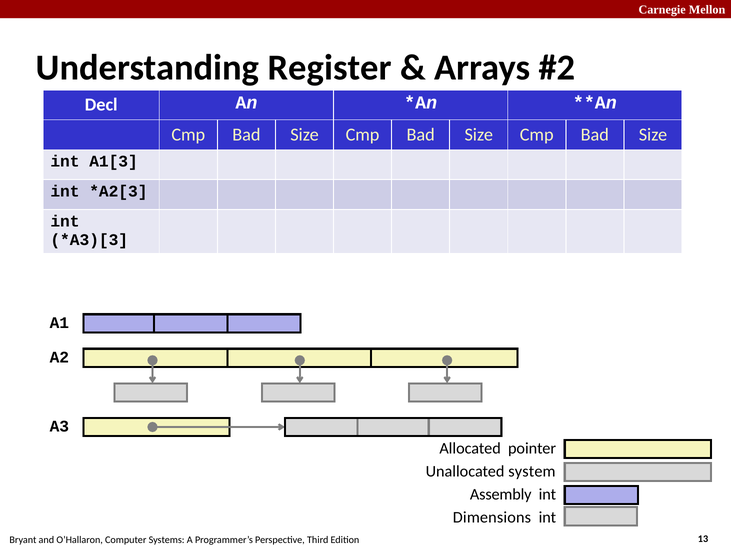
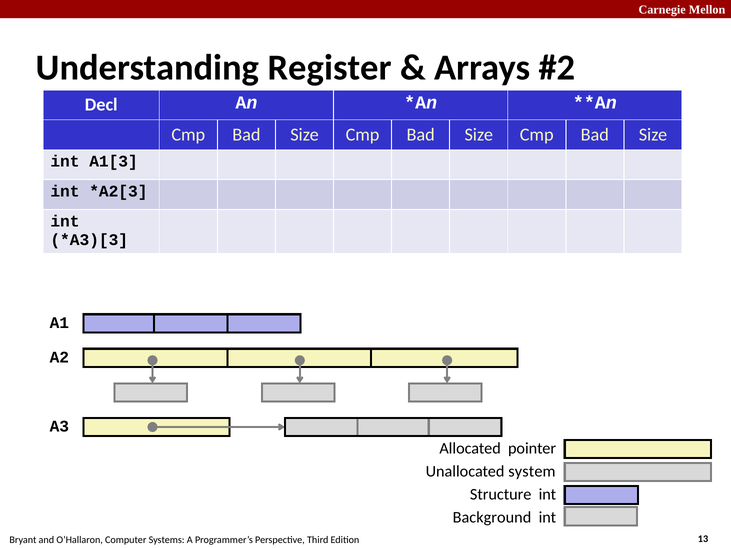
Assembly: Assembly -> Structure (501, 495)
Dimensions: Dimensions -> Background (492, 518)
